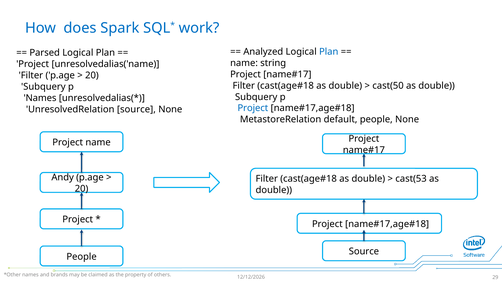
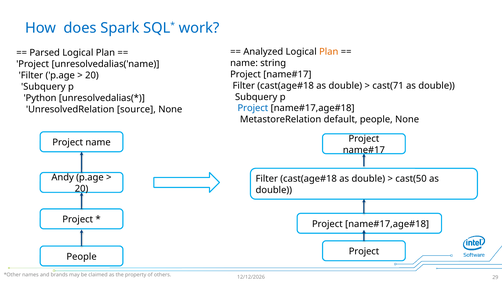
Plan colour: blue -> orange (329, 52)
cast(50: cast(50 -> cast(71 (388, 86)
Names: Names -> Python (40, 98)
cast(53: cast(53 -> cast(50 (411, 179)
Source: Source -> Project (364, 252)
